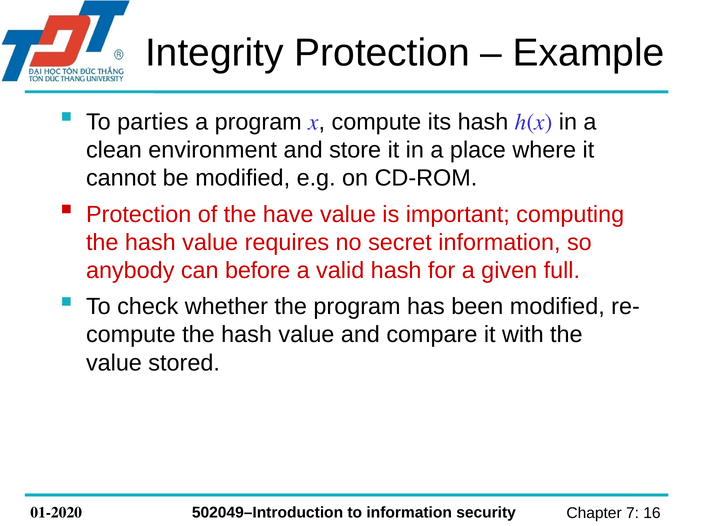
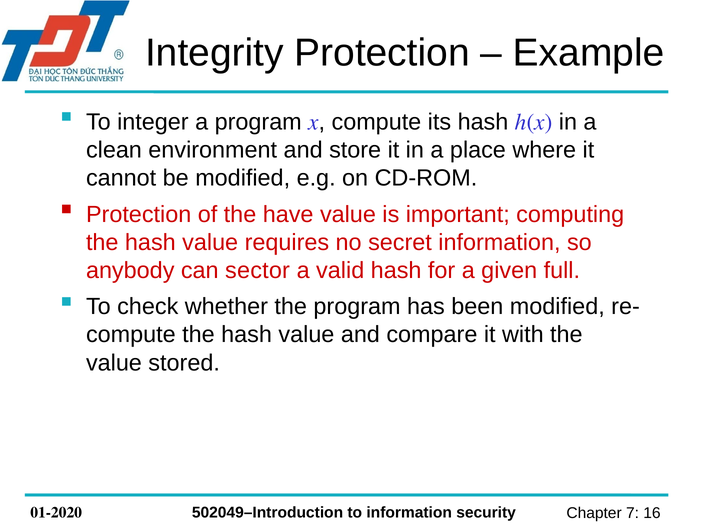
parties: parties -> integer (153, 122)
before: before -> sector (258, 271)
